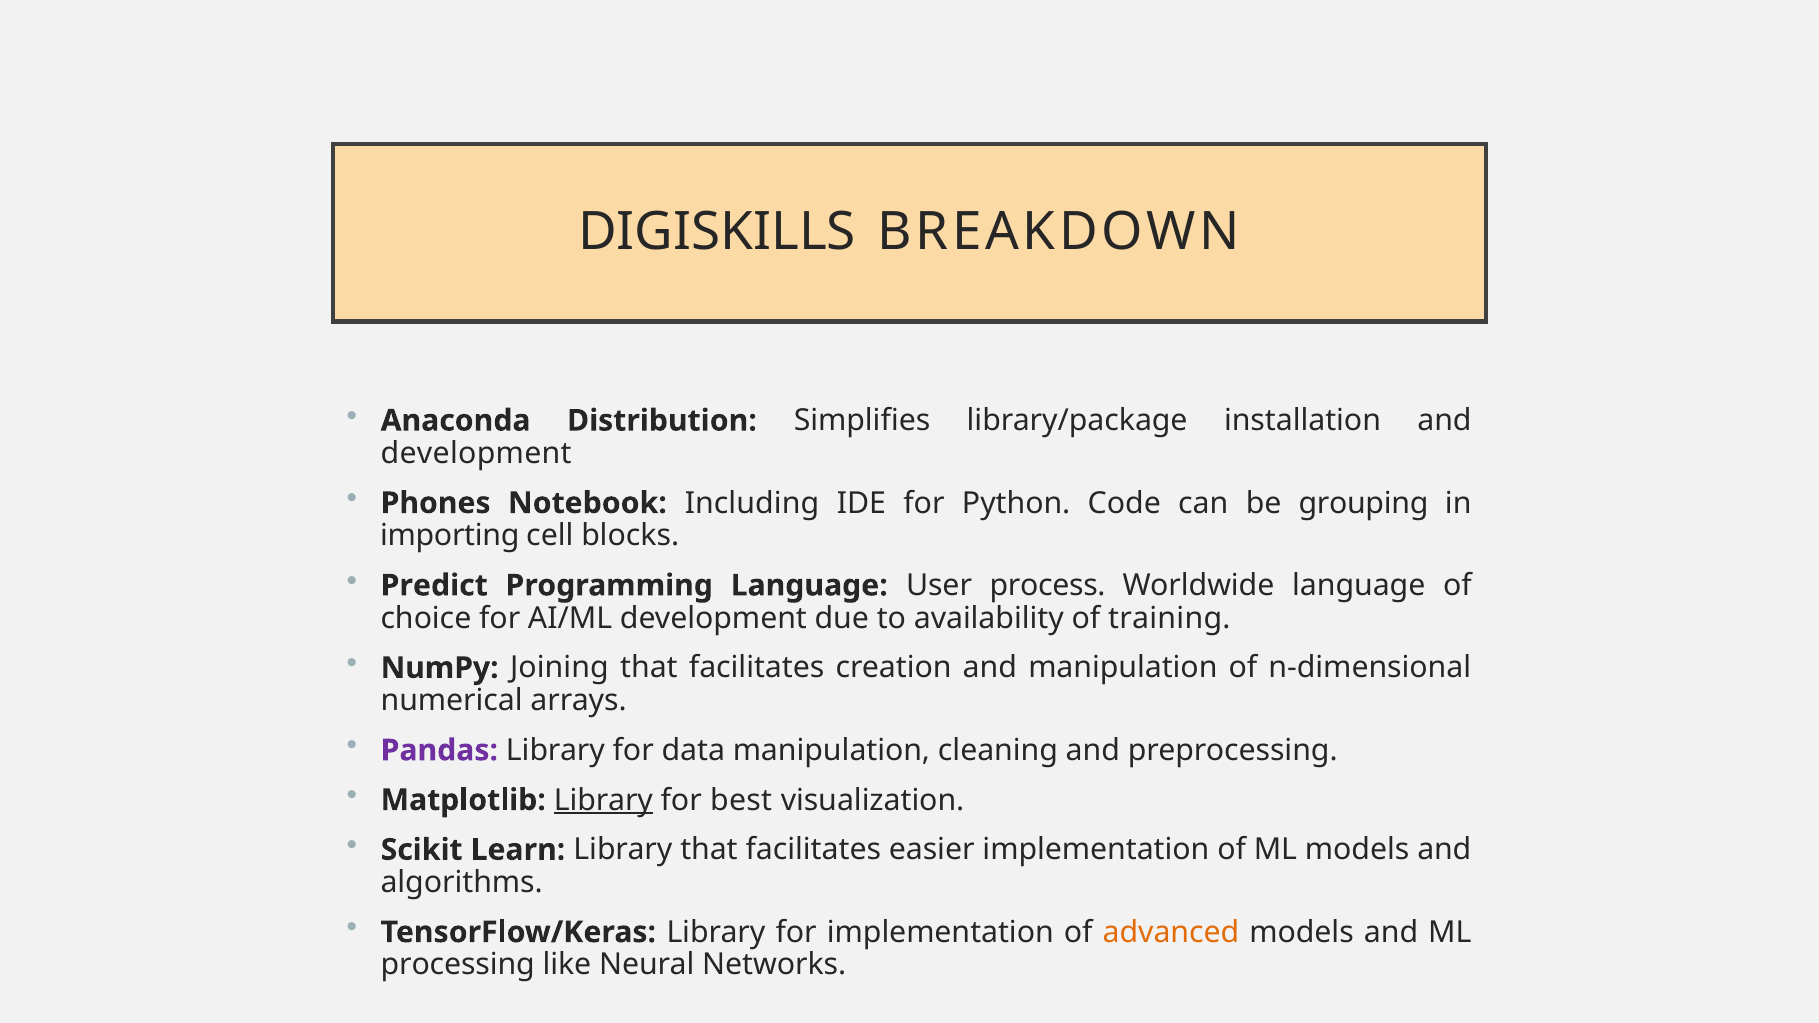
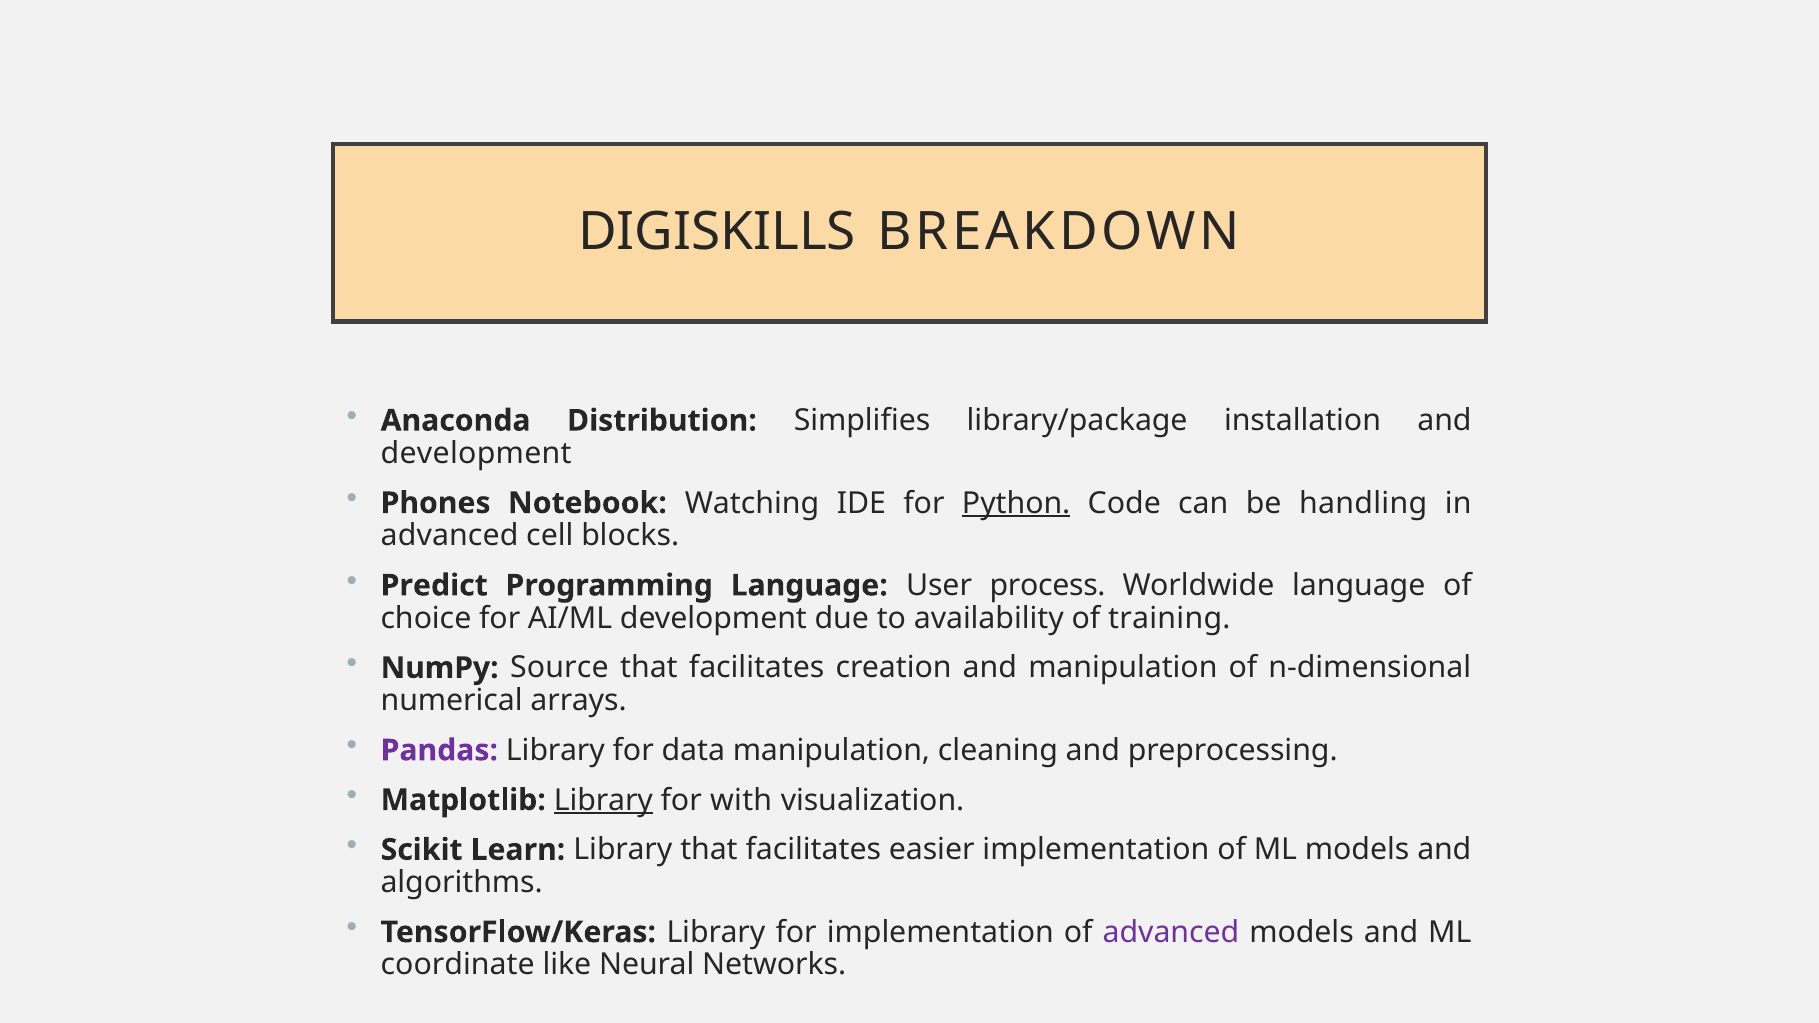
Including: Including -> Watching (752, 503)
Python underline: none -> present (1016, 503)
grouping: grouping -> handling (1363, 503)
importing: importing -> advanced (450, 536)
Joining: Joining -> Source (559, 668)
best: best -> with (741, 800)
advanced colour: orange -> purple (1171, 932)
processing: processing -> coordinate (458, 965)
